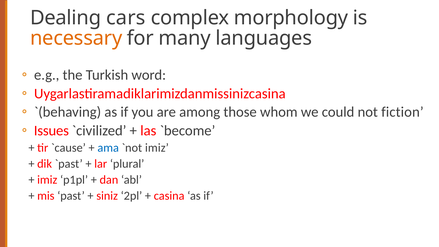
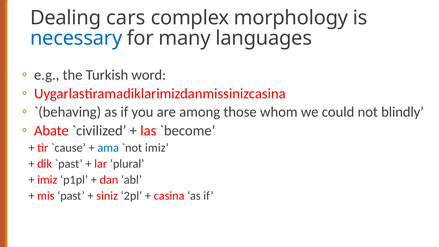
necessary colour: orange -> blue (76, 38)
fiction: fiction -> blindly (403, 112)
Issues: Issues -> Abate (51, 131)
